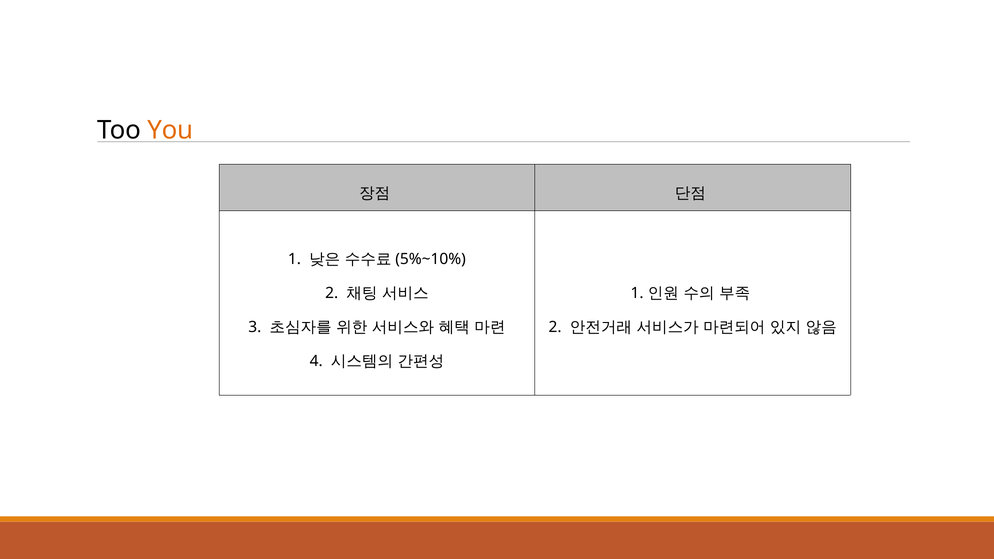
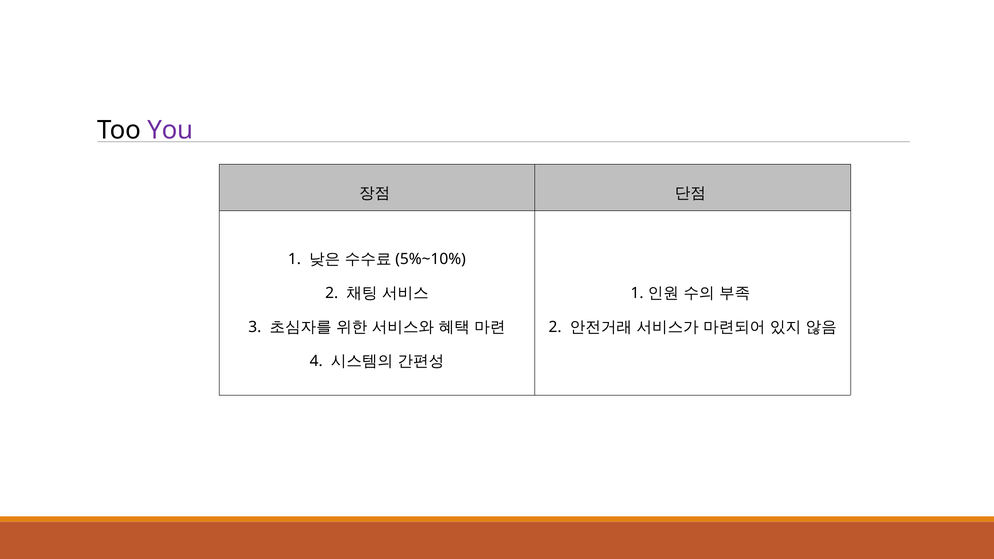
You colour: orange -> purple (170, 130)
